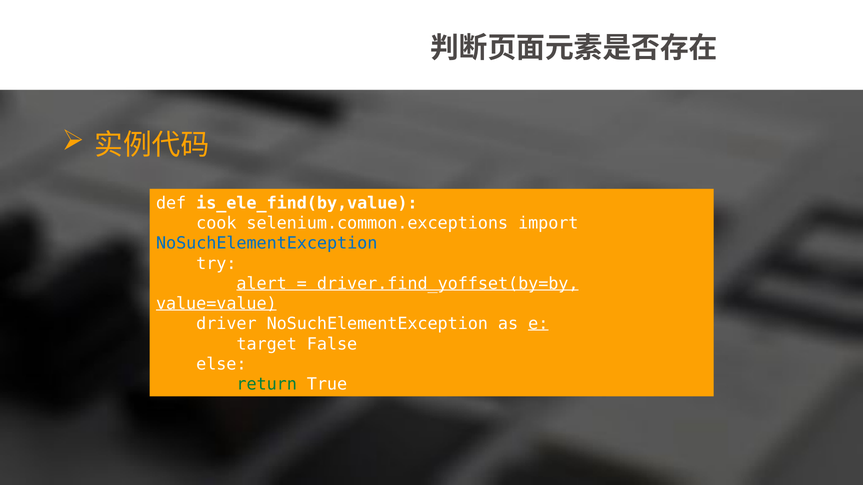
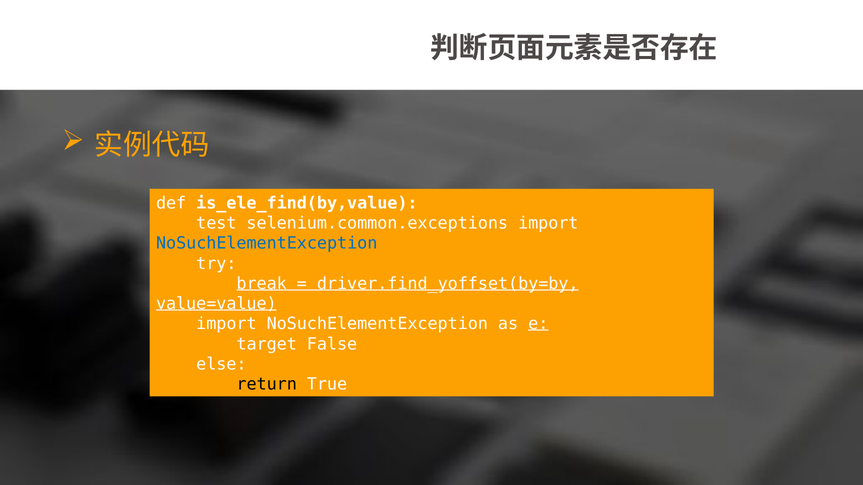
cook: cook -> test (216, 223)
alert: alert -> break (262, 284)
driver: driver -> import (226, 324)
return colour: green -> black (267, 384)
